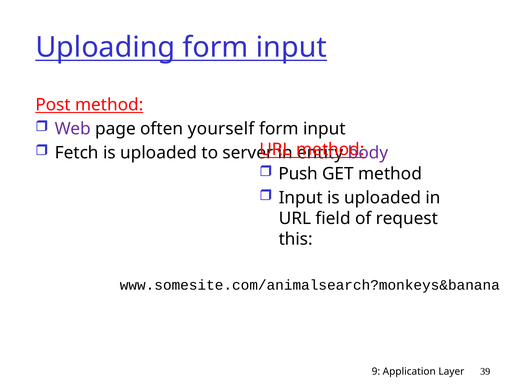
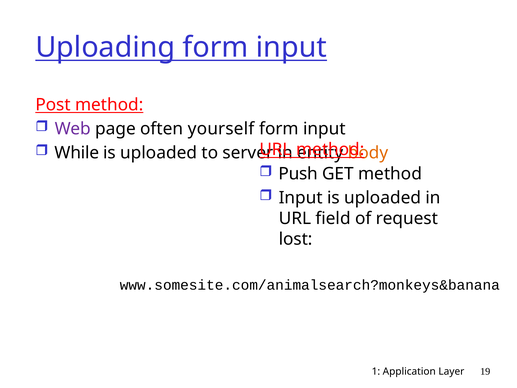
Fetch: Fetch -> While (77, 153)
body colour: purple -> orange (368, 153)
this: this -> lost (296, 239)
9: 9 -> 1 (376, 371)
39: 39 -> 19 (485, 371)
